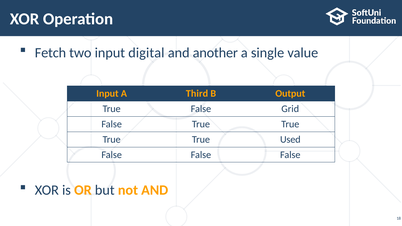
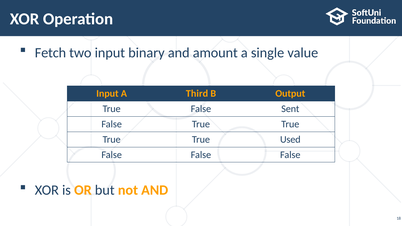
digital: digital -> binary (146, 53)
another: another -> amount (215, 53)
Grid: Grid -> Sent (290, 109)
